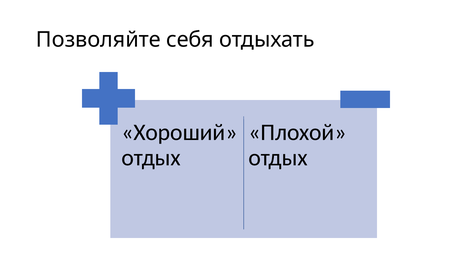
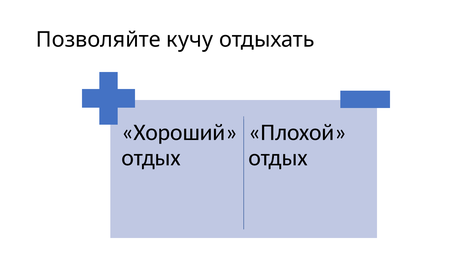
себя: себя -> кучу (190, 40)
